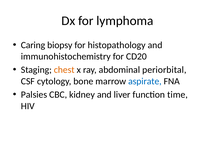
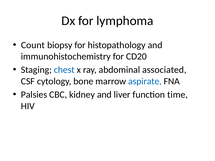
Caring: Caring -> Count (33, 45)
chest colour: orange -> blue (64, 70)
periorbital: periorbital -> associated (164, 70)
